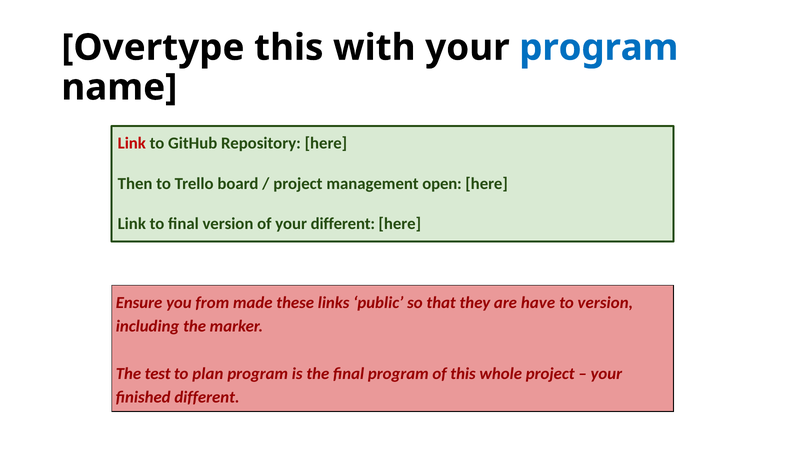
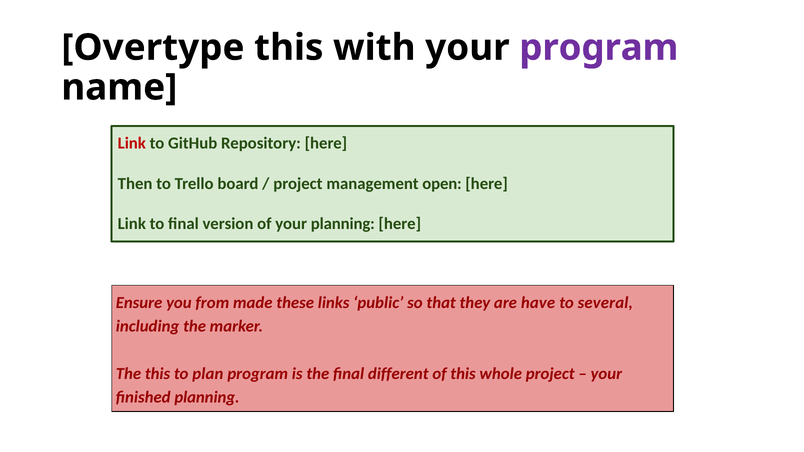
program colour: blue -> purple (599, 48)
your different: different -> planning (343, 224)
to version: version -> several (605, 303)
The test: test -> this (158, 374)
final program: program -> different (398, 374)
finished different: different -> planning (207, 397)
